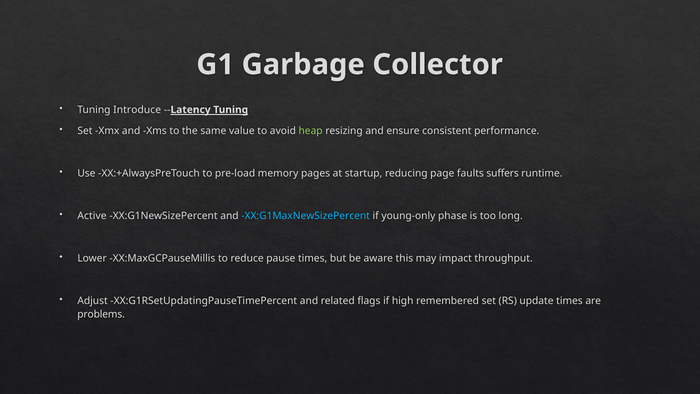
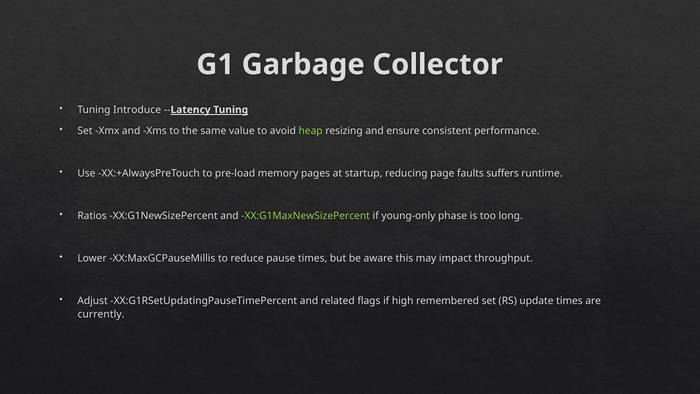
Active: Active -> Ratios (92, 216)
XX:G1MaxNewSizePercent colour: light blue -> light green (306, 216)
problems: problems -> currently (101, 314)
